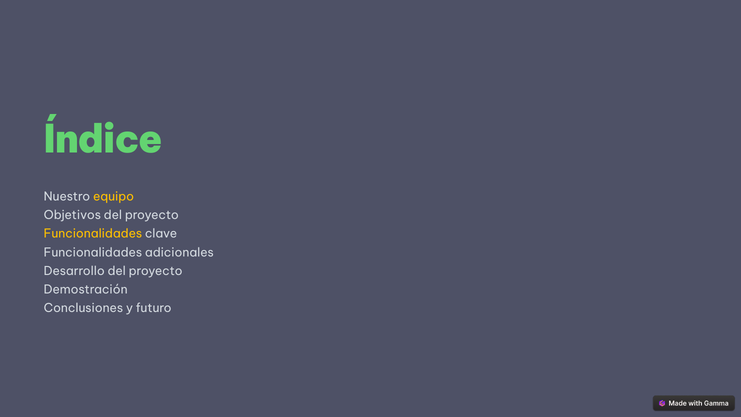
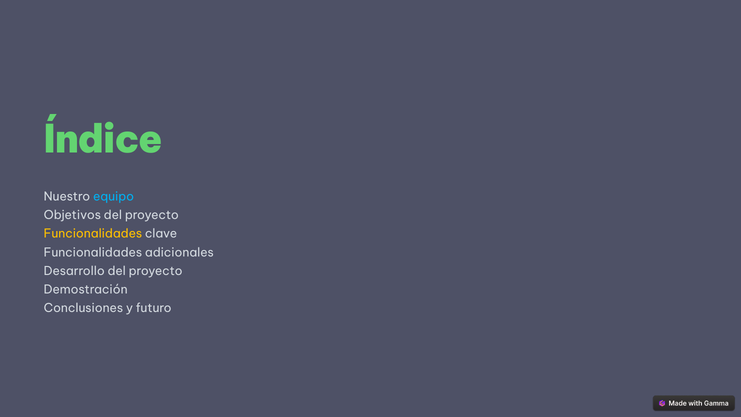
equipo colour: yellow -> light blue (114, 196)
